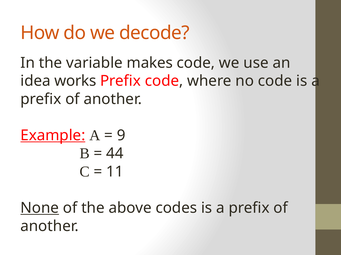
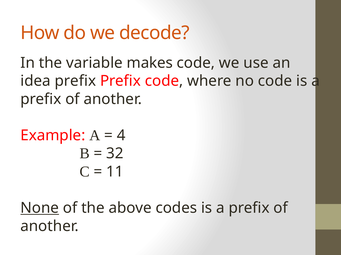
idea works: works -> prefix (75, 81)
Example underline: present -> none (53, 136)
9: 9 -> 4 (121, 136)
44: 44 -> 32 (115, 154)
